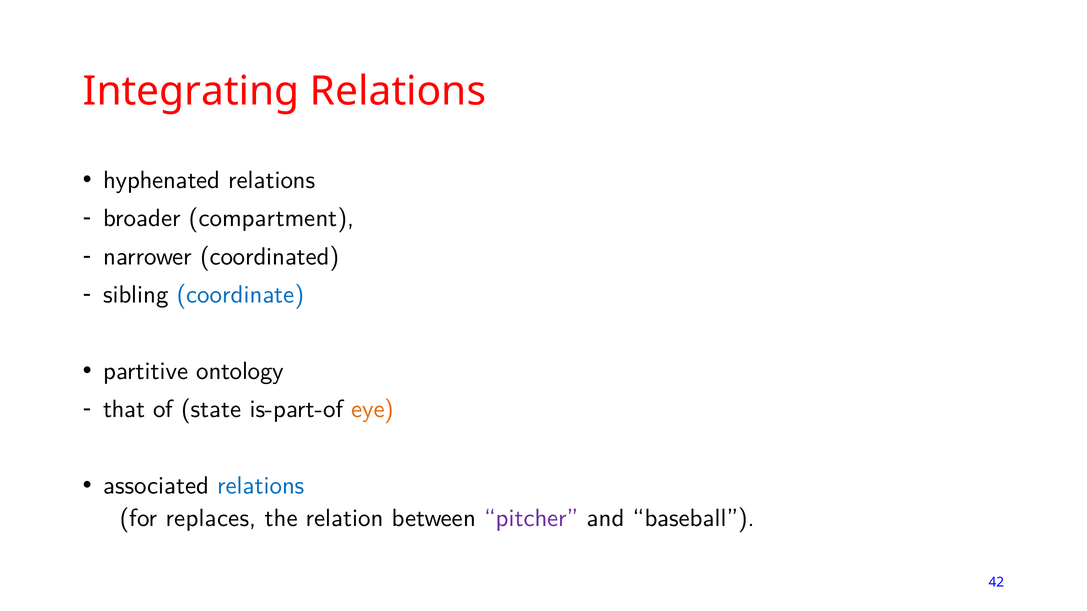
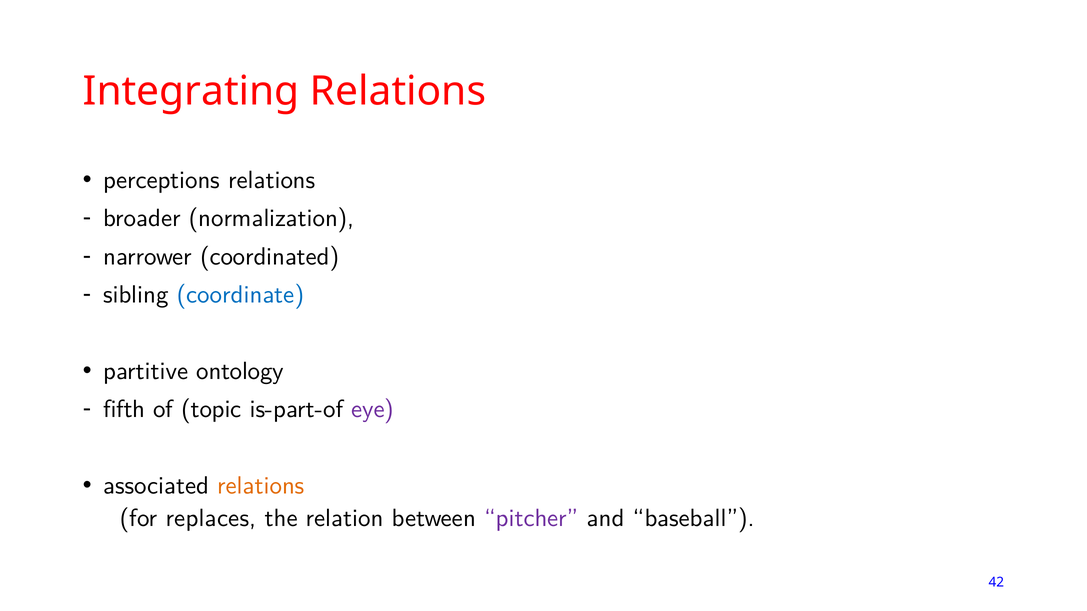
hyphenated: hyphenated -> perceptions (162, 180)
compartment: compartment -> normalization (272, 218)
that: that -> fifth (124, 409)
state: state -> topic (211, 409)
eye colour: orange -> purple (373, 409)
relations colour: blue -> orange (261, 486)
